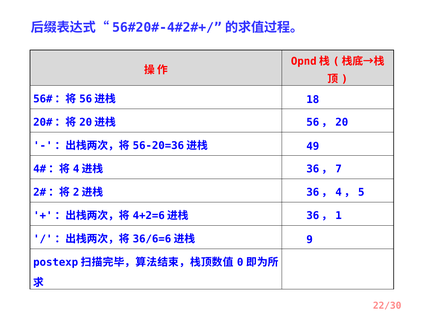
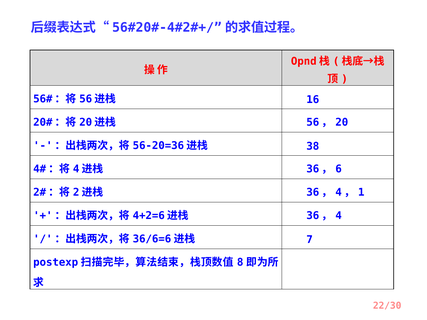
18: 18 -> 16 (313, 100)
49: 49 -> 38 (313, 146)
7: 7 -> 6 (339, 169)
5: 5 -> 1 (361, 193)
1: 1 -> 4 (339, 216)
9: 9 -> 7 (310, 240)
0: 0 -> 8 (240, 263)
